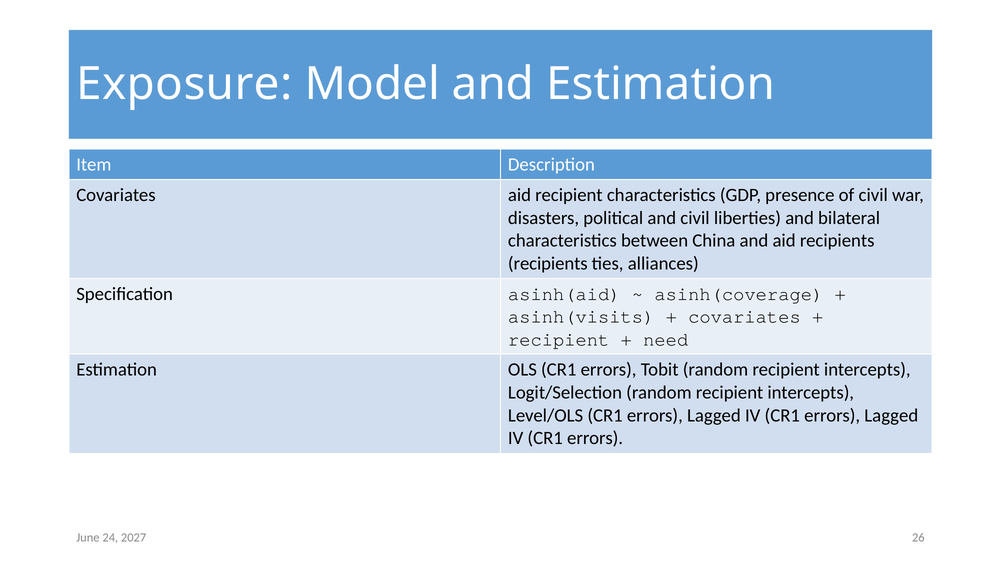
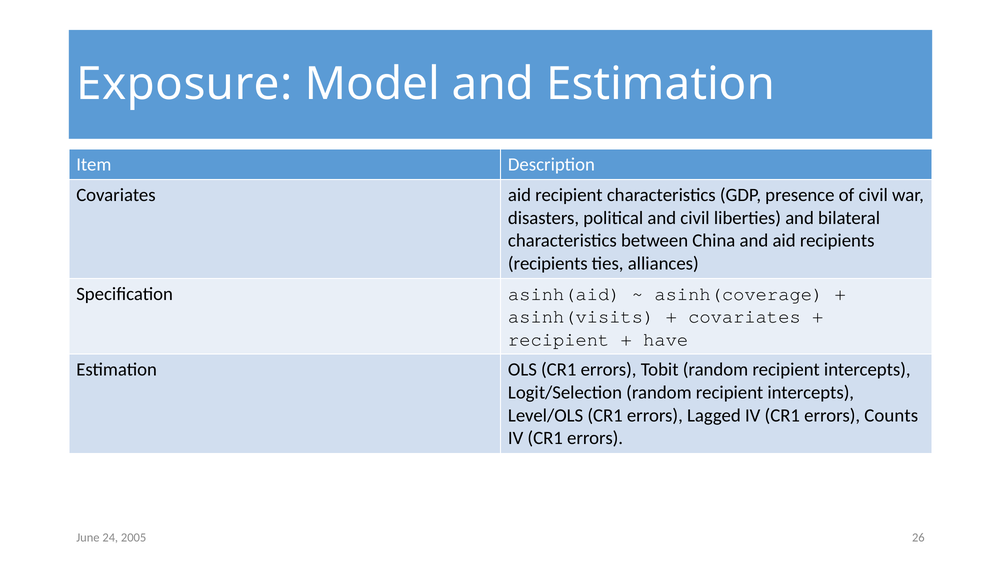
need: need -> have (666, 339)
IV CR1 errors Lagged: Lagged -> Counts (891, 415)
2027: 2027 -> 2005 (134, 538)
